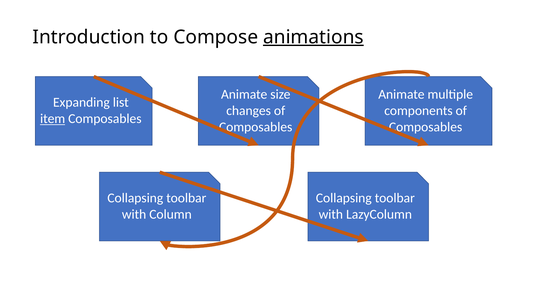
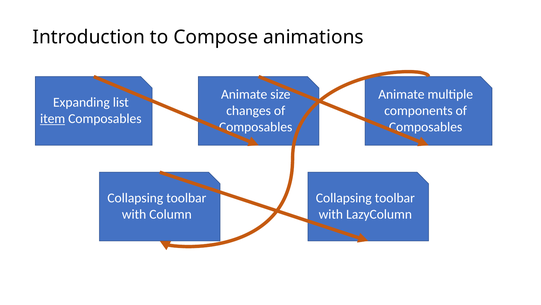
animations underline: present -> none (313, 37)
